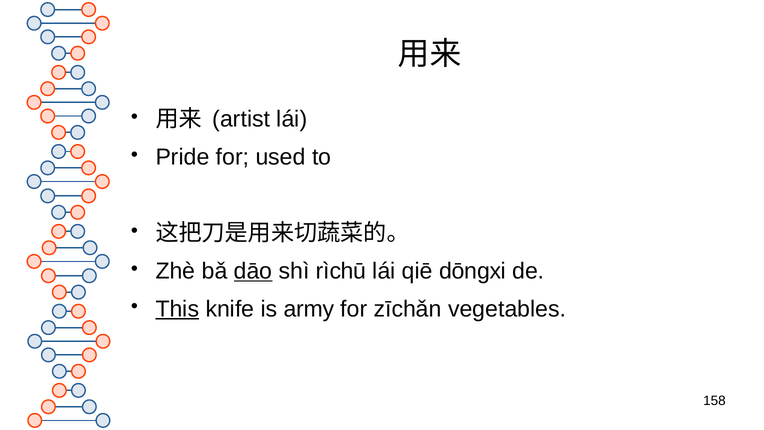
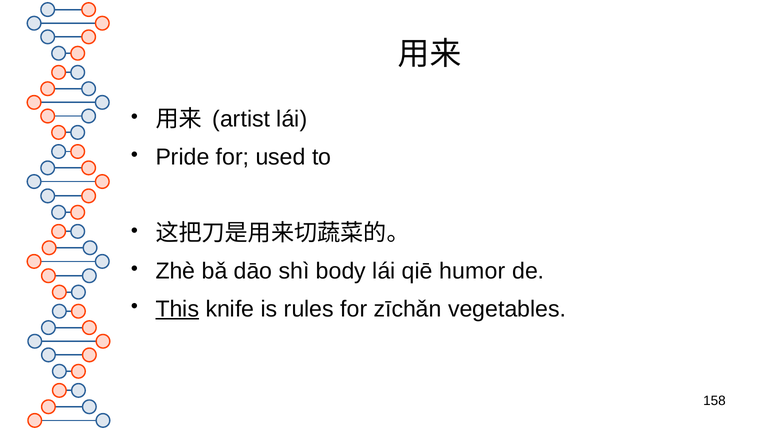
dāo underline: present -> none (253, 271)
rìchū: rìchū -> body (341, 271)
dōngxi: dōngxi -> humor (472, 271)
army: army -> rules (309, 309)
